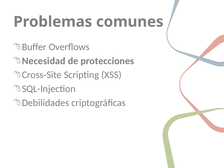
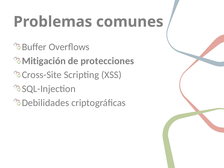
Necesidad: Necesidad -> Mitigación (44, 61)
